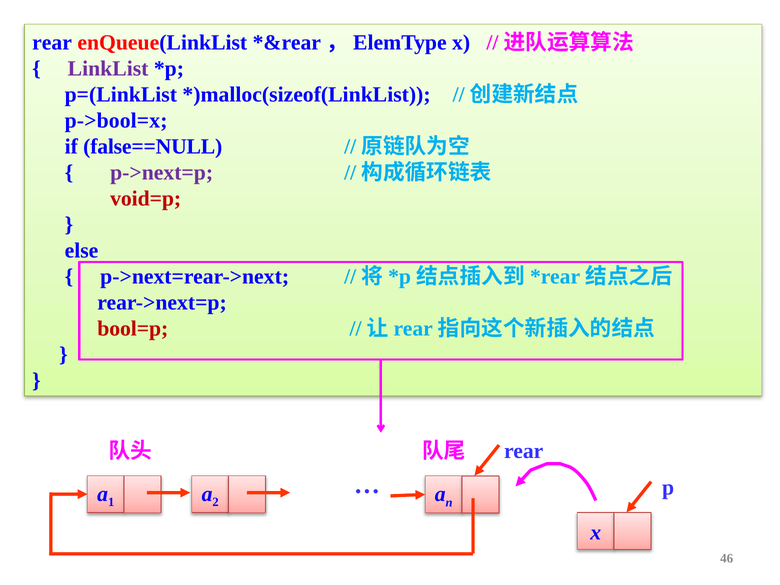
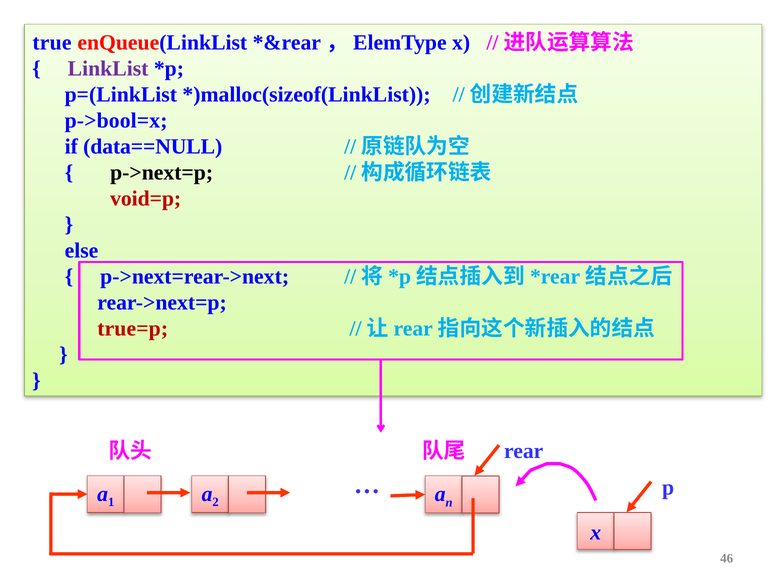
rear: rear -> true (52, 43)
false==NULL: false==NULL -> data==NULL (153, 147)
p->next=p colour: purple -> black (162, 173)
bool=p: bool=p -> true=p (133, 329)
